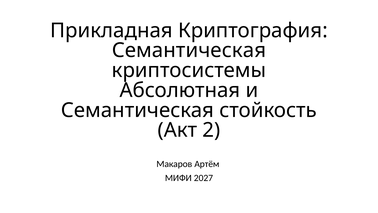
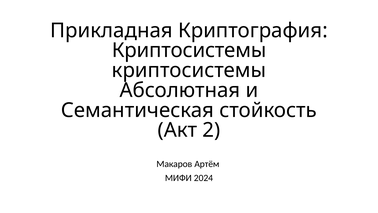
Cемантическая: Cемантическая -> Криптосистемы (189, 50)
2027: 2027 -> 2024 (203, 178)
